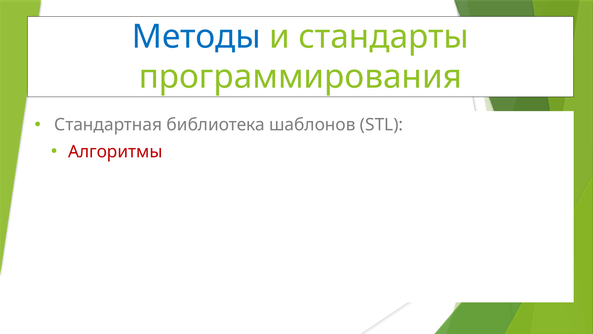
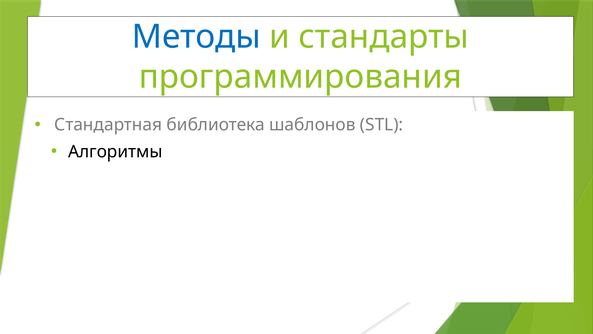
Алгоритмы colour: red -> black (115, 152)
